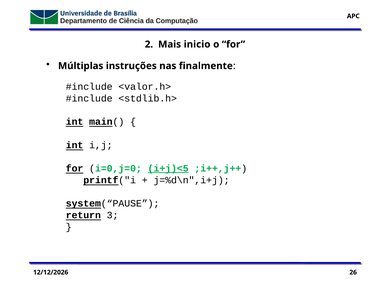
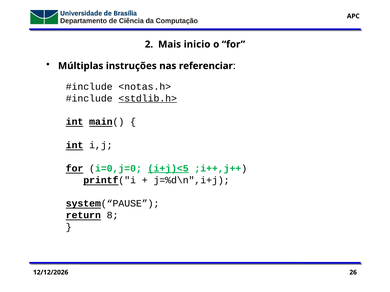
finalmente: finalmente -> referenciar (206, 66)
<valor.h>: <valor.h> -> <notas.h> (145, 87)
<stdlib.h> underline: none -> present (148, 99)
3: 3 -> 8 (113, 216)
